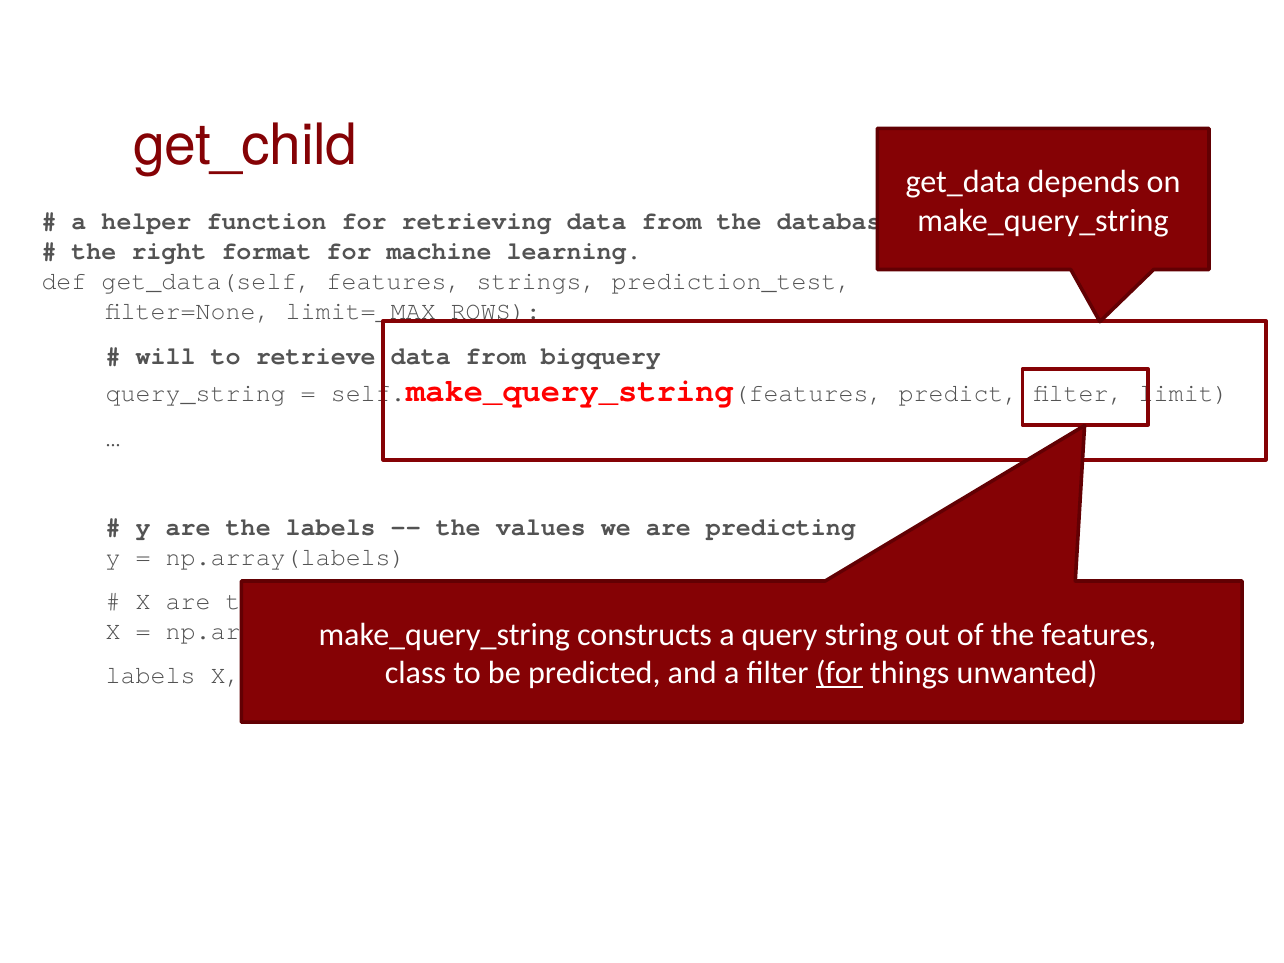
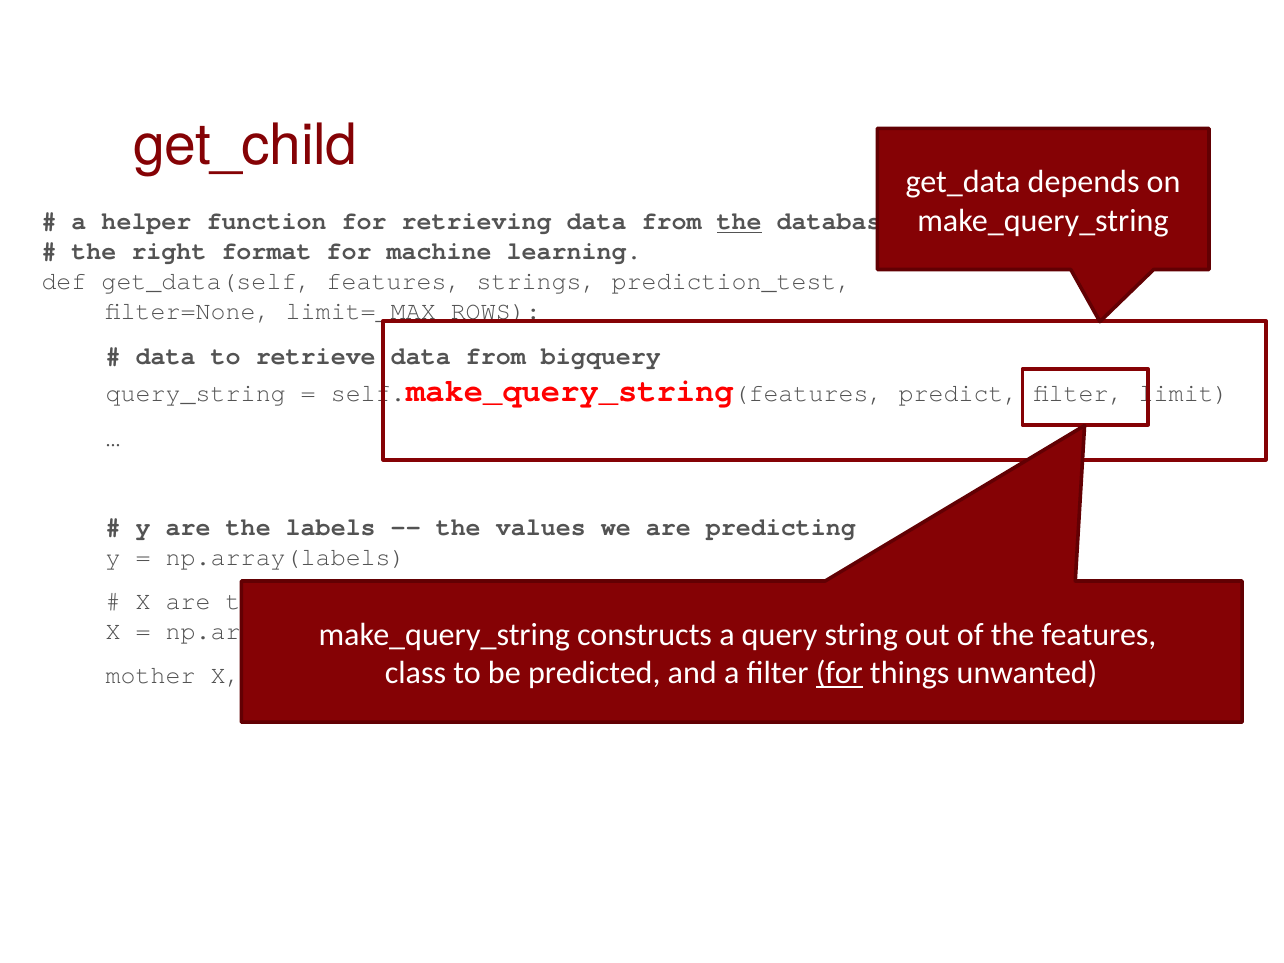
the underline: none -> present (739, 222)
will: will -> data (166, 356)
labels: labels -> mother (151, 676)
